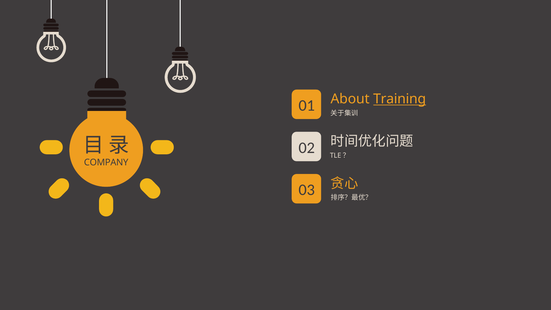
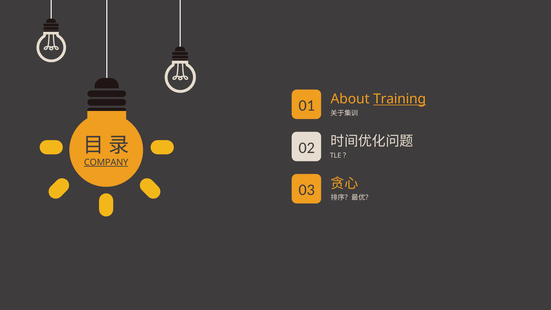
COMPANY underline: none -> present (106, 162)
